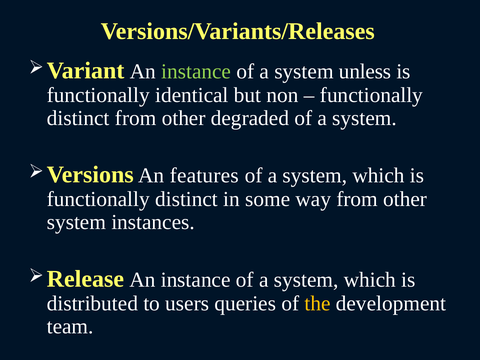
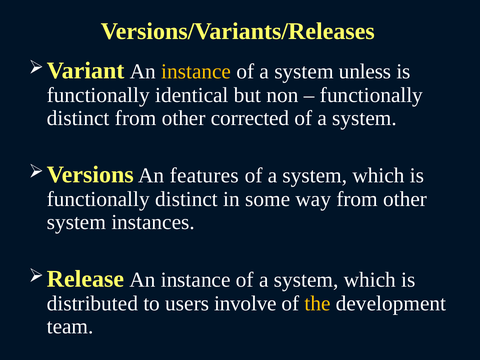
instance colour: light green -> yellow (196, 71)
degraded: degraded -> corrected (250, 118)
queries: queries -> involve (245, 303)
